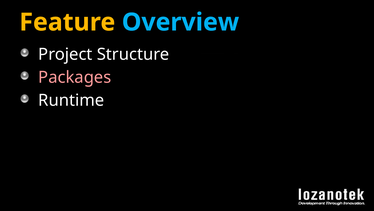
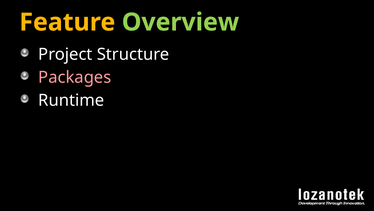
Overview colour: light blue -> light green (180, 22)
